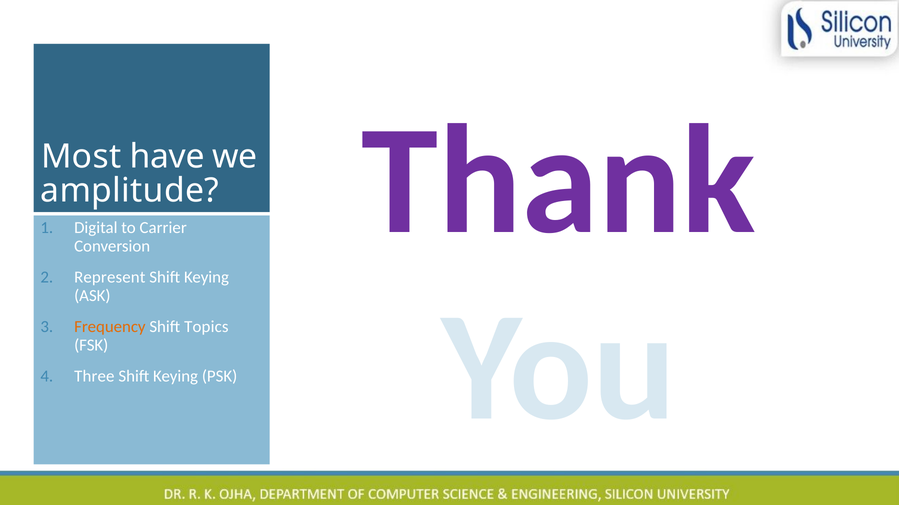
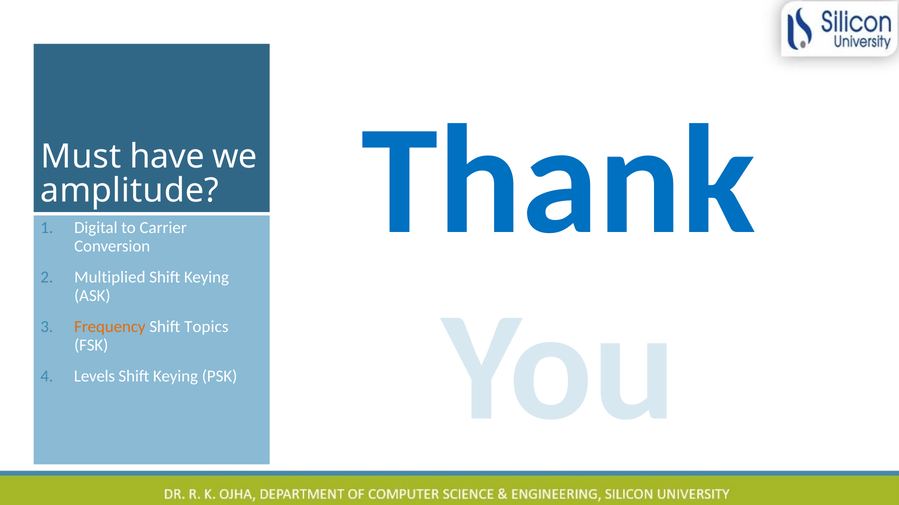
Thank colour: purple -> blue (559, 181)
Most: Most -> Must (81, 157)
Represent: Represent -> Multiplied (110, 278)
Three: Three -> Levels (94, 377)
